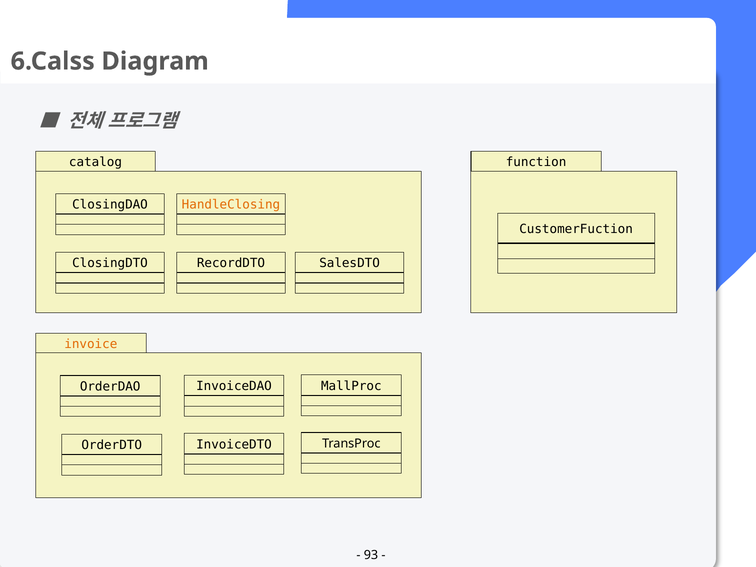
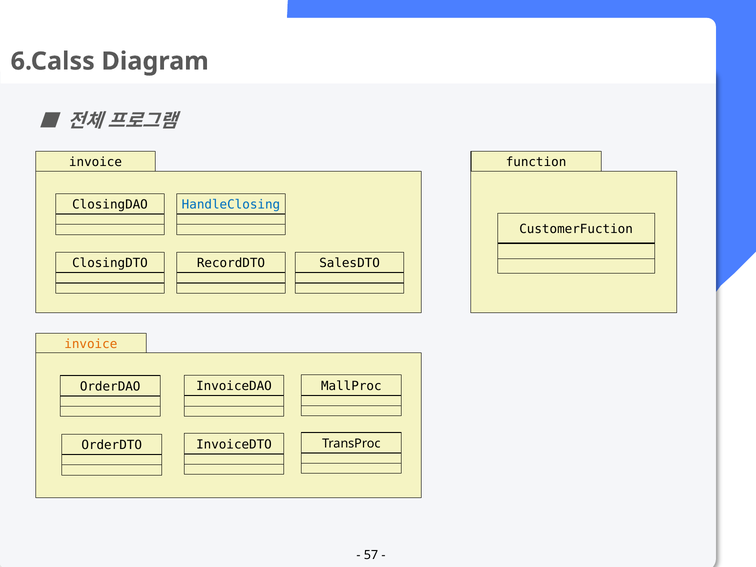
catalog: catalog -> invoice (95, 162)
HandleClosing colour: orange -> blue (231, 205)
93: 93 -> 57 (371, 555)
